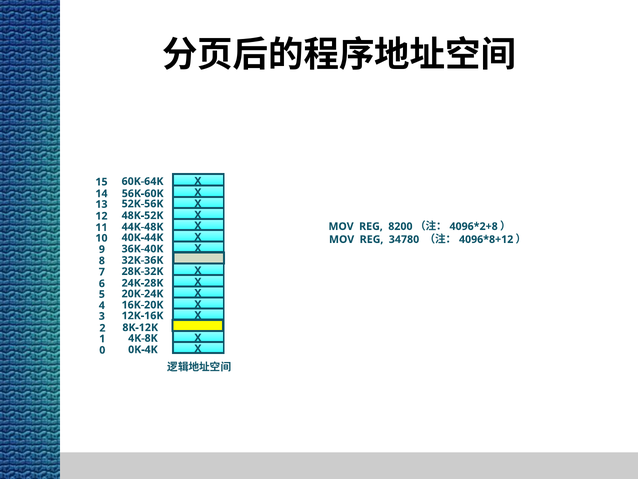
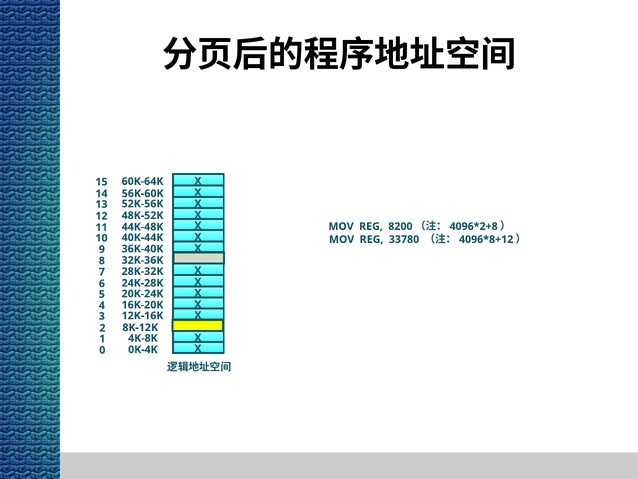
34780: 34780 -> 33780 (404, 239)
